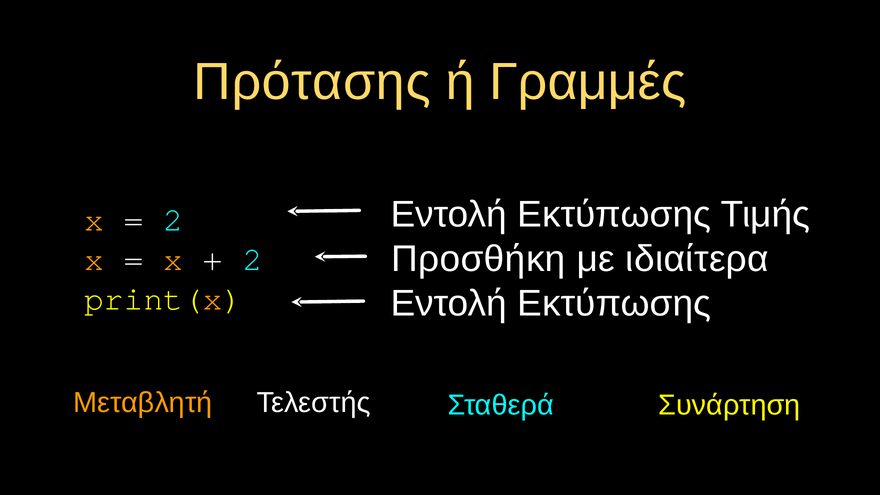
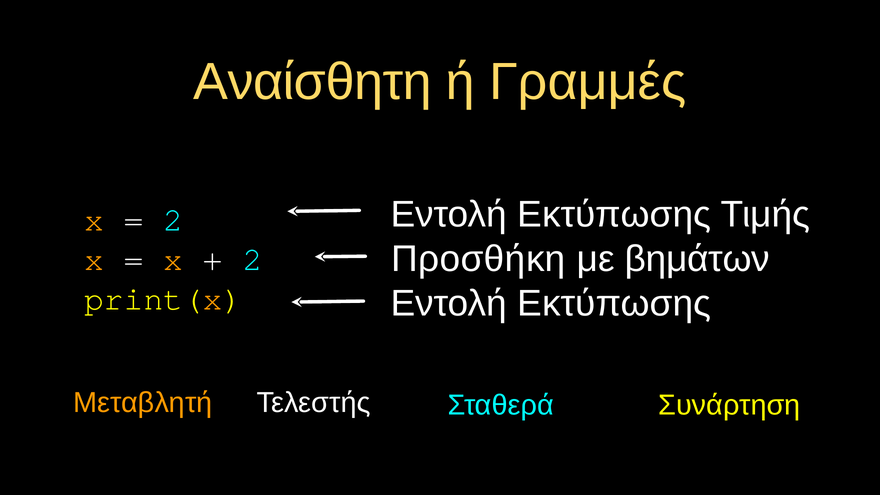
Πρότασης: Πρότασης -> Αναίσθητη (313, 82)
ιδιαίτερα: ιδιαίτερα -> βημάτων (697, 259)
